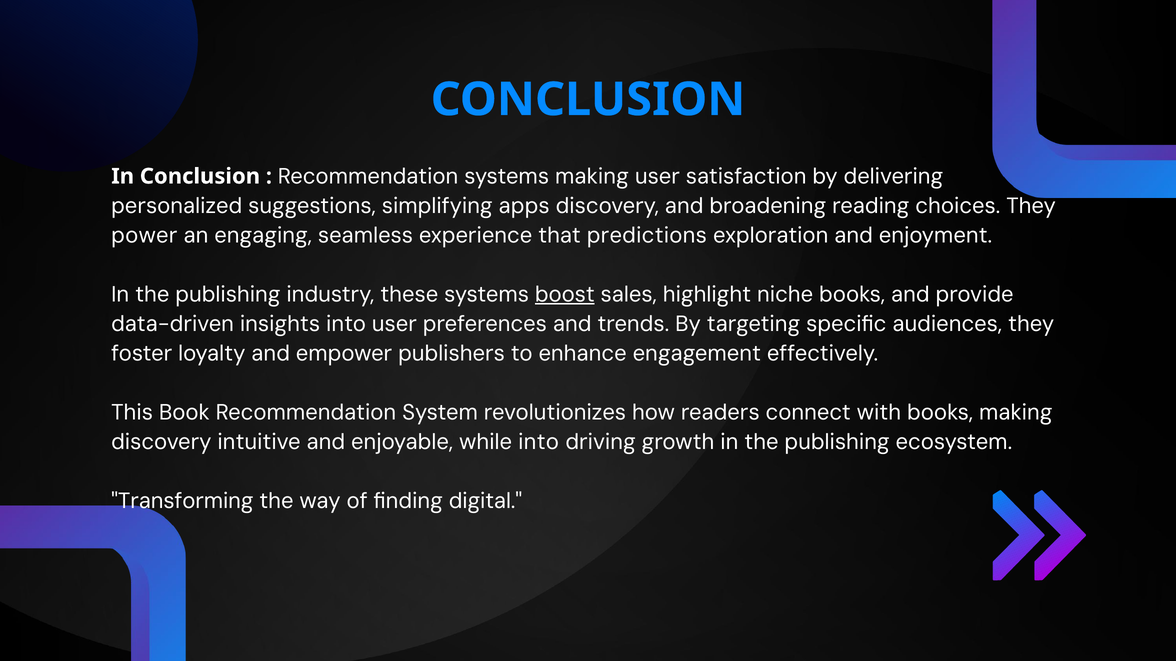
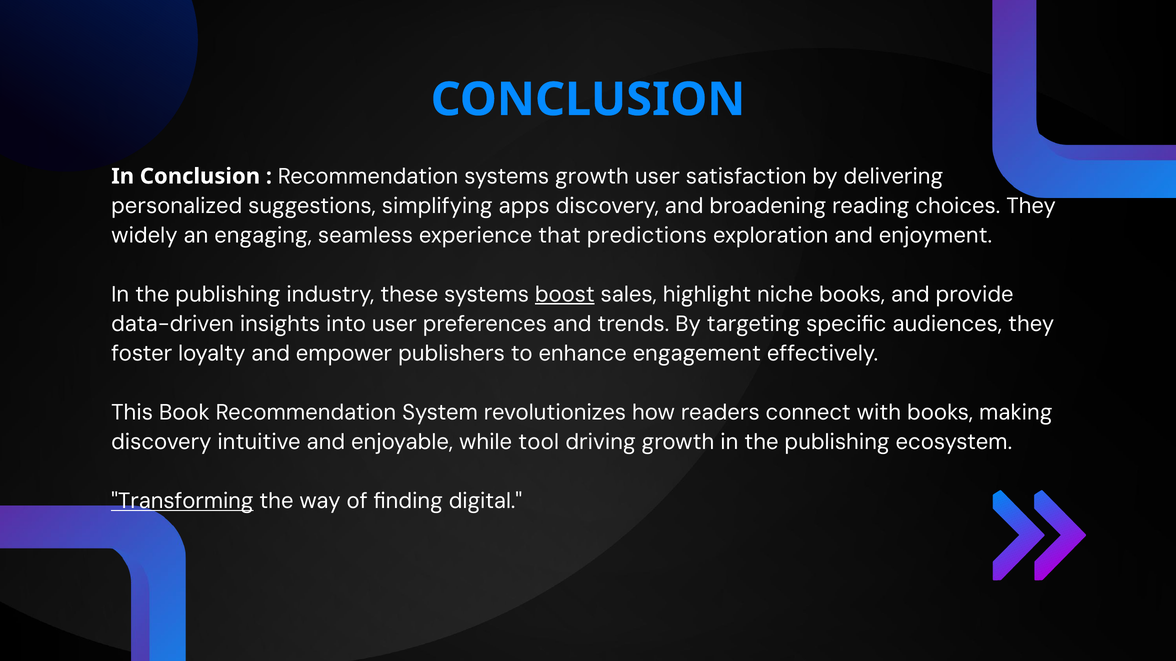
systems making: making -> growth (592, 176)
power: power -> widely (144, 236)
while into: into -> tool (539, 442)
Transforming underline: none -> present (182, 501)
